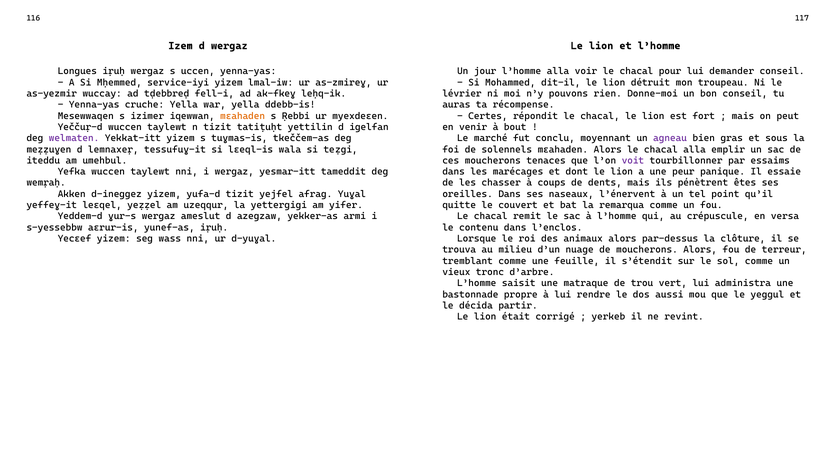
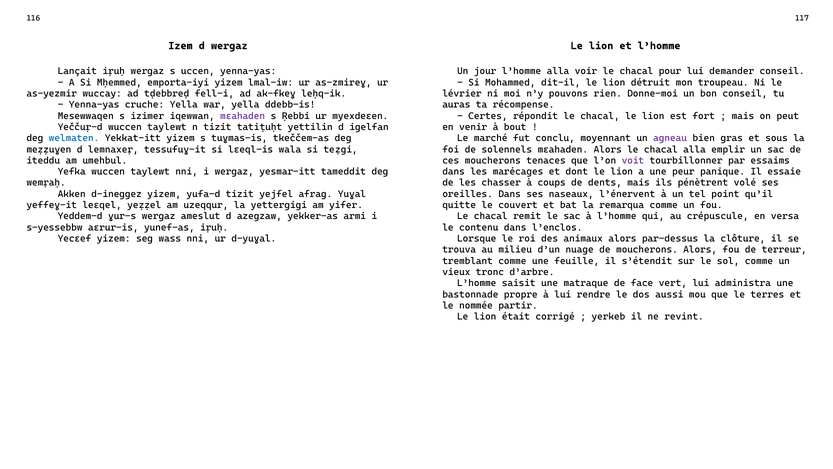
Longues: Longues -> Lançait (77, 71)
service-iyi: service-iyi -> emporta-iyi (178, 82)
mɛahaden colour: orange -> purple (243, 116)
welmaten colour: purple -> blue (74, 138)
êtes: êtes -> volé (745, 183)
trou: trou -> face (642, 283)
yeggul: yeggul -> terres (767, 294)
décida: décida -> nommée (476, 305)
